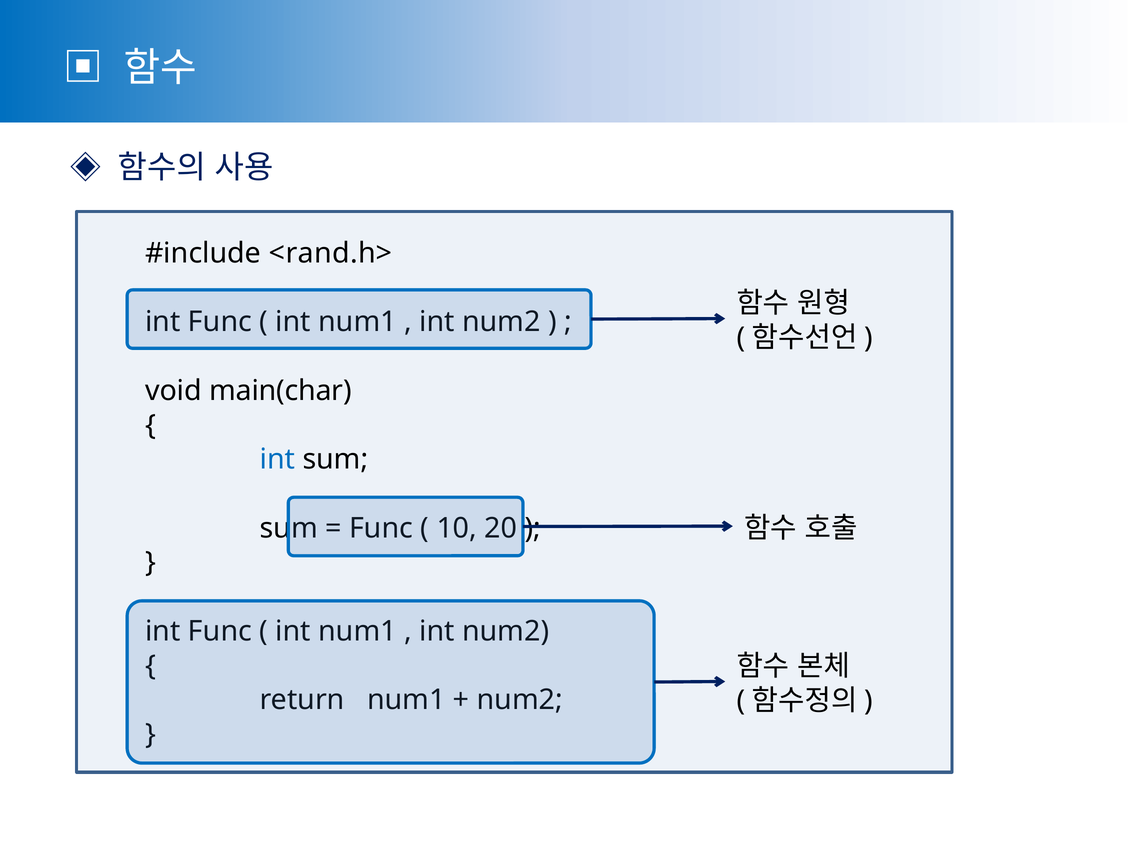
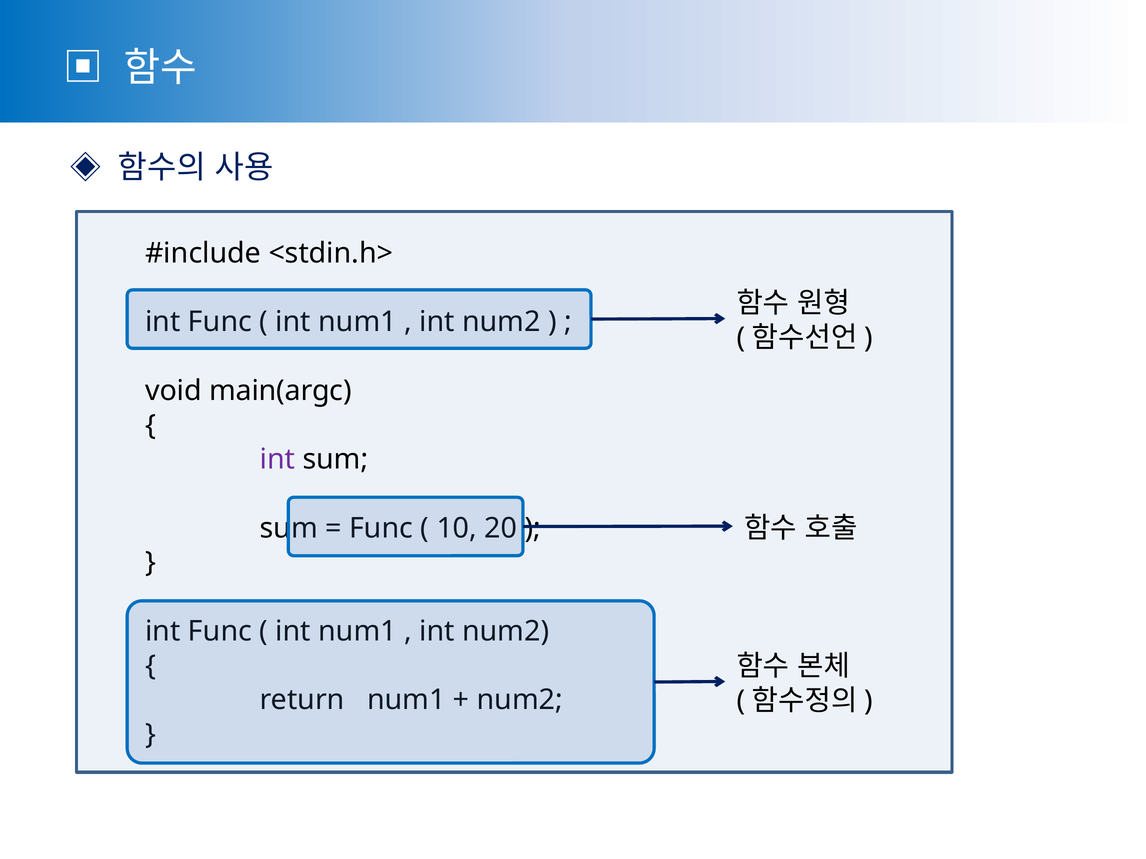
<rand.h>: <rand.h> -> <stdin.h> (331, 253)
main(char: main(char -> main(argc (280, 391)
int colour: blue -> purple (277, 460)
